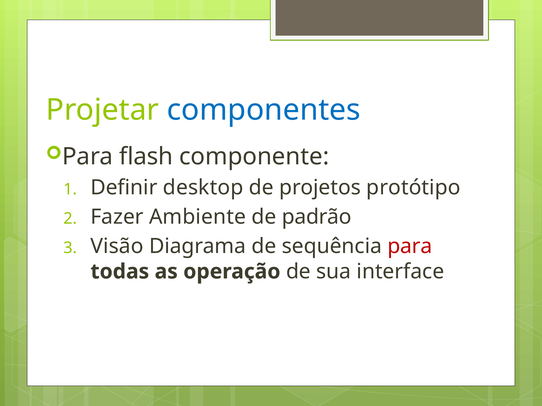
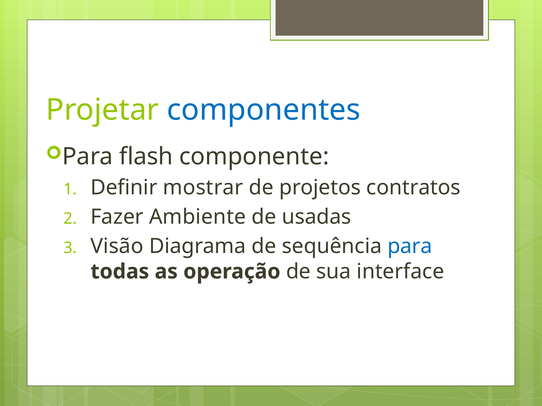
desktop: desktop -> mostrar (203, 188)
protótipo: protótipo -> contratos (414, 188)
padrão: padrão -> usadas (317, 217)
para colour: red -> blue (410, 247)
